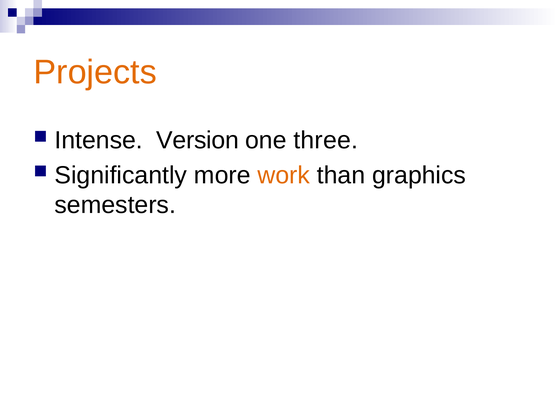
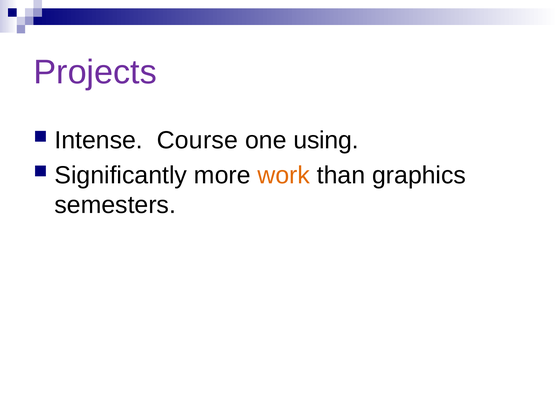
Projects colour: orange -> purple (95, 72)
Version: Version -> Course (197, 141)
three: three -> using (326, 141)
